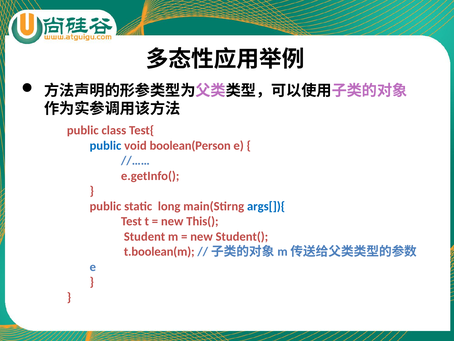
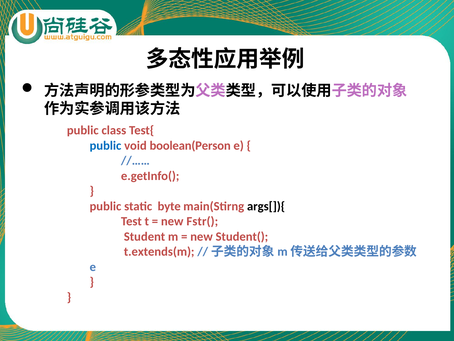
long: long -> byte (169, 206)
args[]){ colour: blue -> black (266, 206)
This(: This( -> Fstr( (202, 221)
t.boolean(m: t.boolean(m -> t.extends(m (159, 251)
